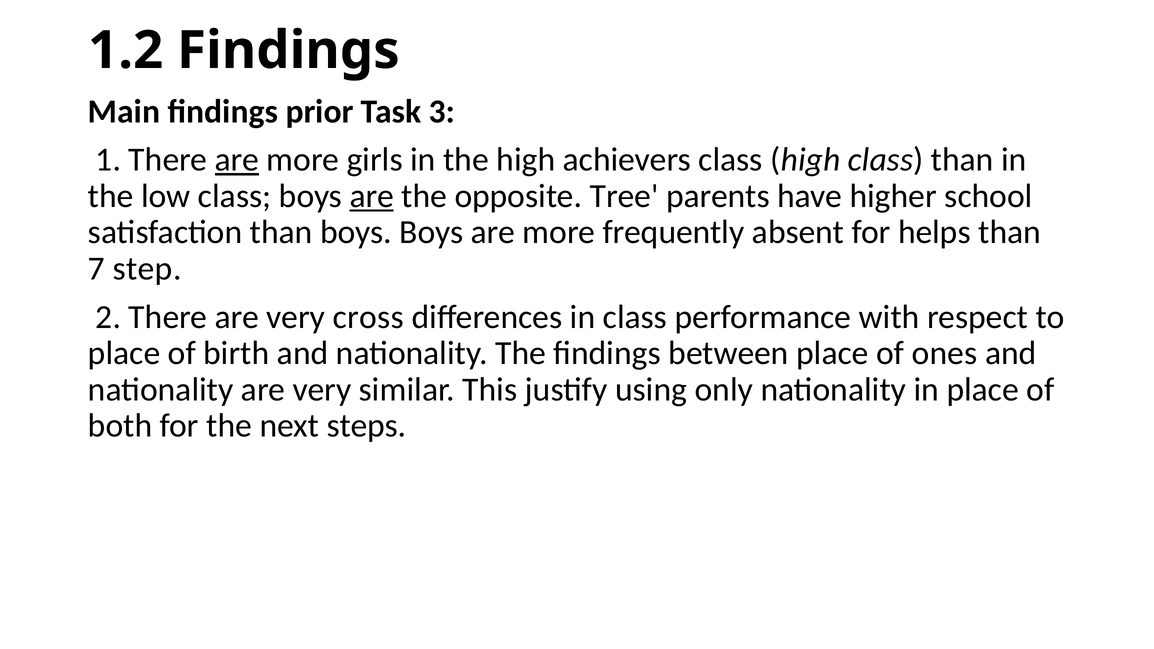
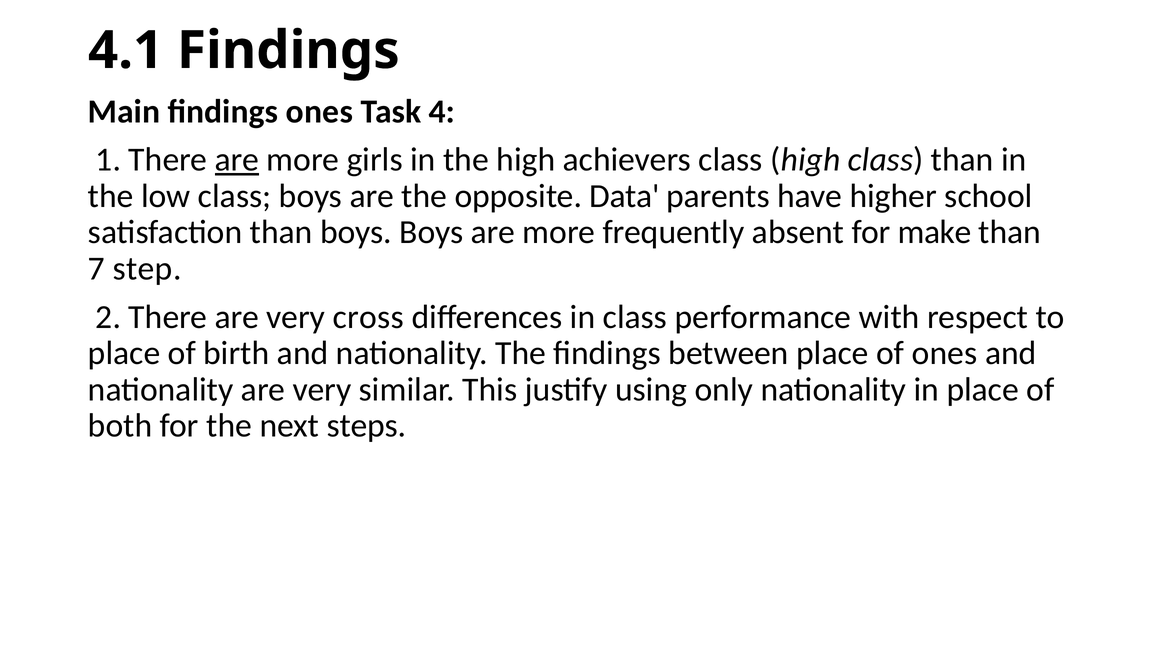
1.2: 1.2 -> 4.1 (126, 51)
findings prior: prior -> ones (319, 111)
3: 3 -> 4 (442, 111)
are underline: present -> none (372, 196)
Tree: Tree -> Data (624, 196)
helps: helps -> make (935, 232)
